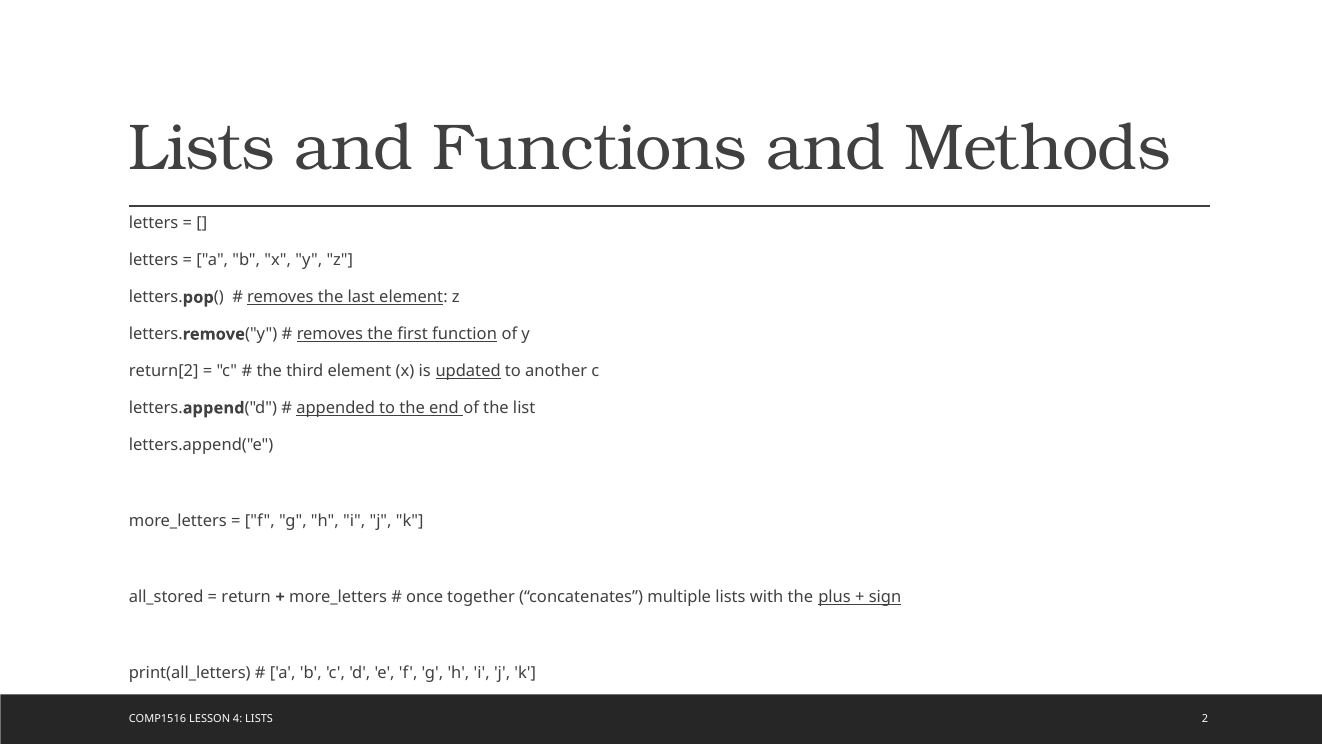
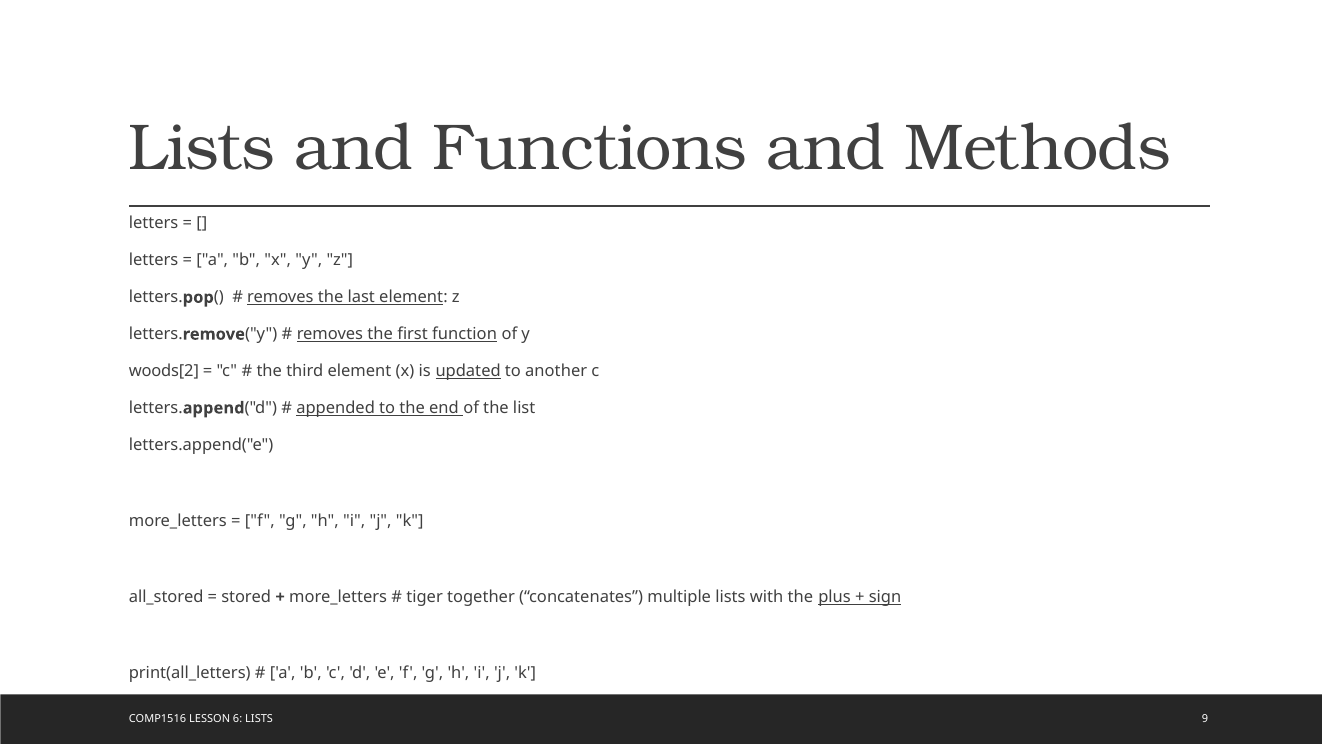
return[2: return[2 -> woods[2 (164, 371)
return: return -> stored (246, 597)
once: once -> tiger (425, 597)
4: 4 -> 6 (238, 719)
2: 2 -> 9 (1205, 719)
